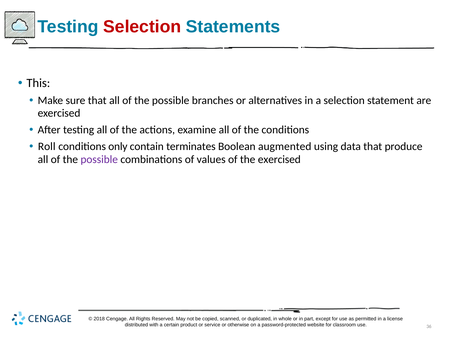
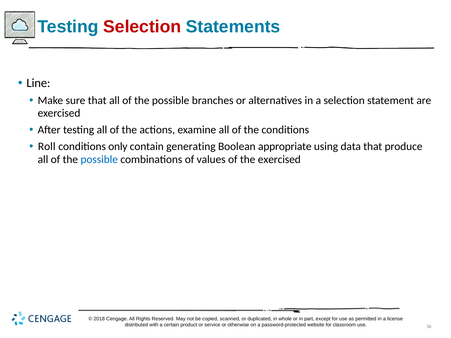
This: This -> Line (38, 83)
terminates: terminates -> generating (191, 147)
augmented: augmented -> appropriate (285, 147)
possible colour: purple -> blue (99, 159)
